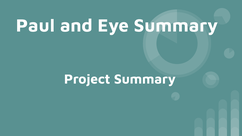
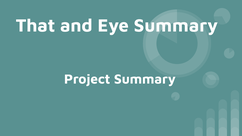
Paul: Paul -> That (35, 26)
